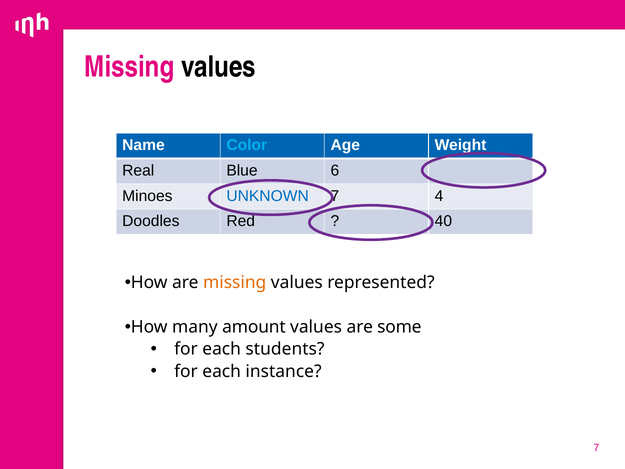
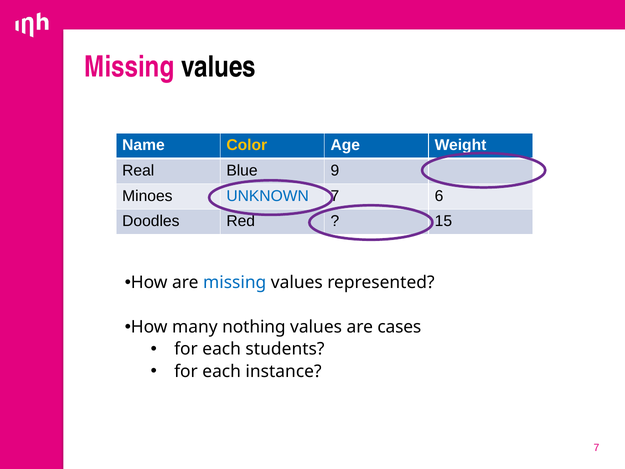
Color colour: light blue -> yellow (247, 145)
6: 6 -> 9 (335, 170)
4: 4 -> 6 (439, 196)
40: 40 -> 15 (443, 221)
missing colour: orange -> blue (235, 282)
amount: amount -> nothing (254, 327)
some: some -> cases (399, 327)
